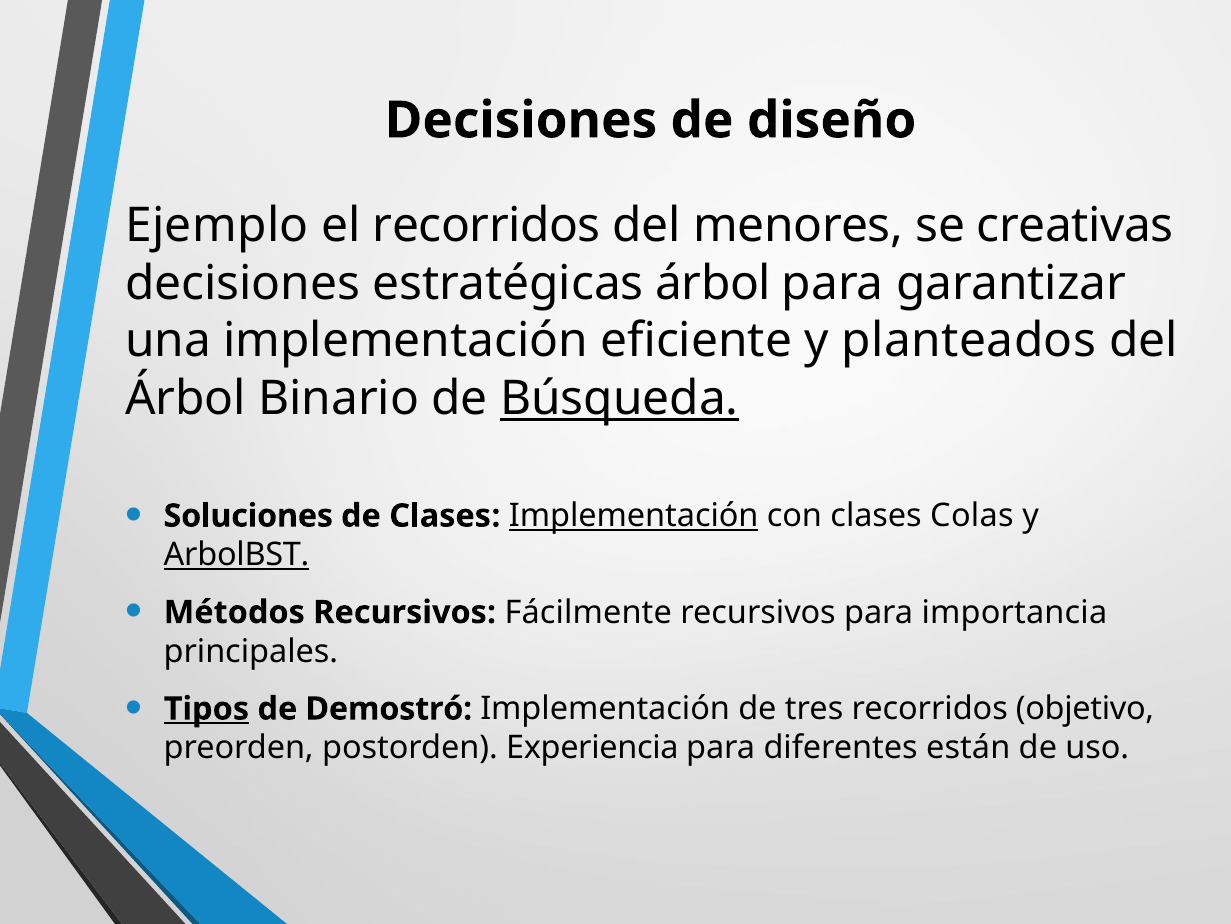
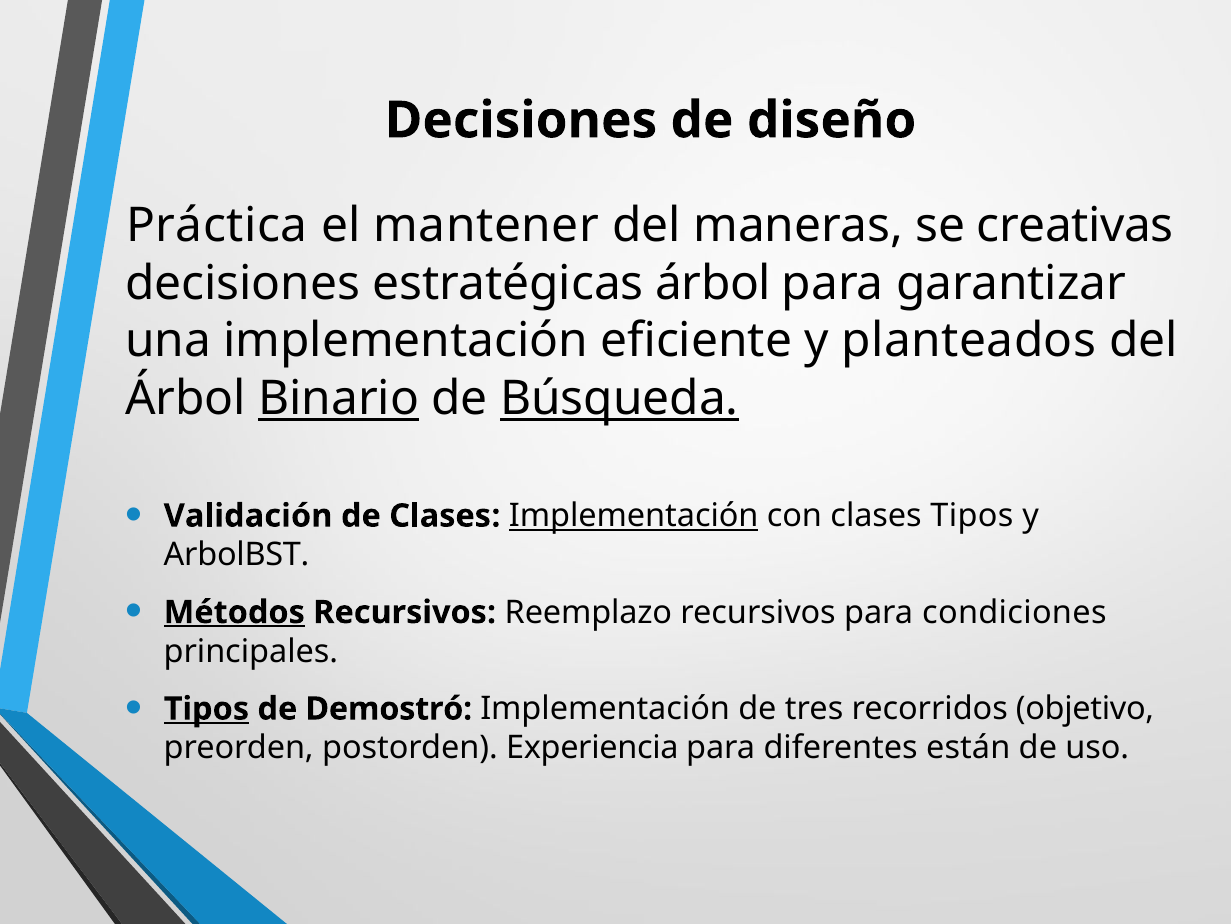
Ejemplo: Ejemplo -> Práctica (217, 226)
el recorridos: recorridos -> mantener (486, 226)
menores: menores -> maneras (798, 226)
Binario underline: none -> present (339, 398)
Soluciones: Soluciones -> Validación (248, 516)
clases Colas: Colas -> Tipos (972, 516)
ArbolBST underline: present -> none (237, 554)
Métodos underline: none -> present (234, 612)
Fácilmente: Fácilmente -> Reemplazo (588, 612)
importancia: importancia -> condiciones (1014, 612)
